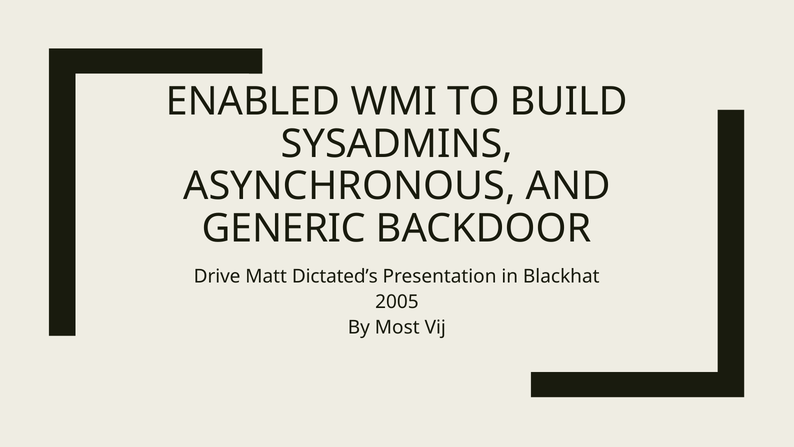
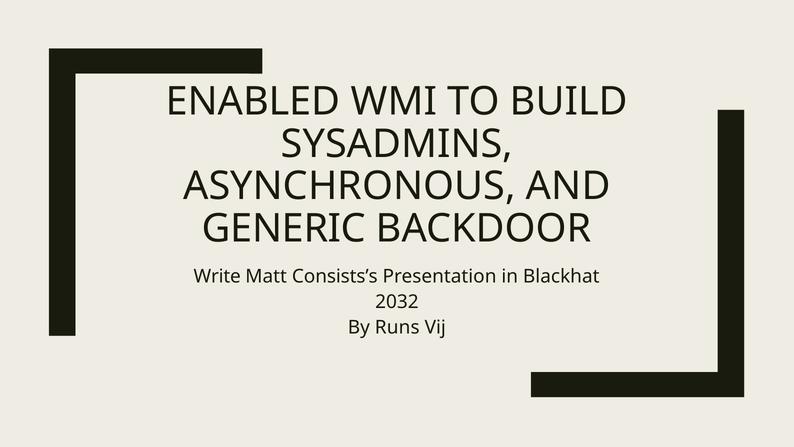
Drive: Drive -> Write (217, 276)
Dictated’s: Dictated’s -> Consists’s (335, 276)
2005: 2005 -> 2032 (397, 302)
Most: Most -> Runs (397, 327)
